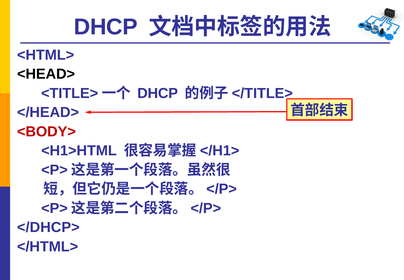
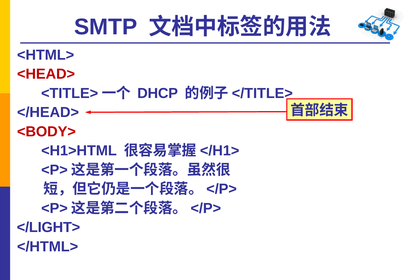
DHCP: DHCP -> SMTP (106, 27)
<HEAD> colour: black -> red (46, 74)
</DHCP>: </DHCP> -> </LIGHT> (48, 227)
